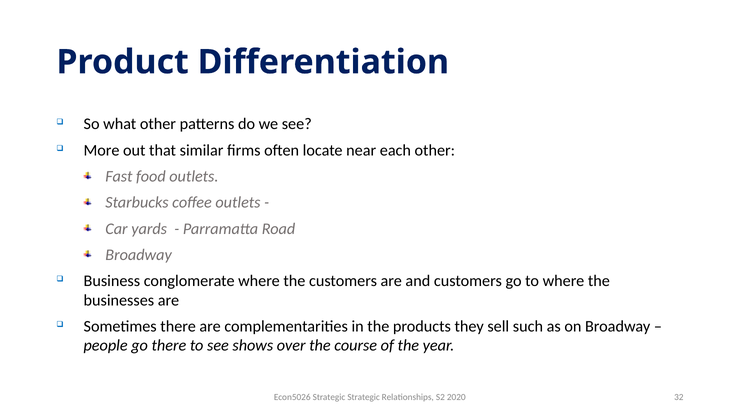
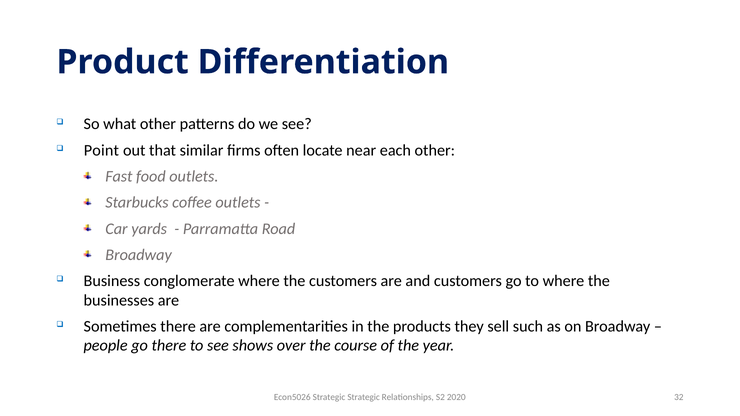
More: More -> Point (101, 150)
